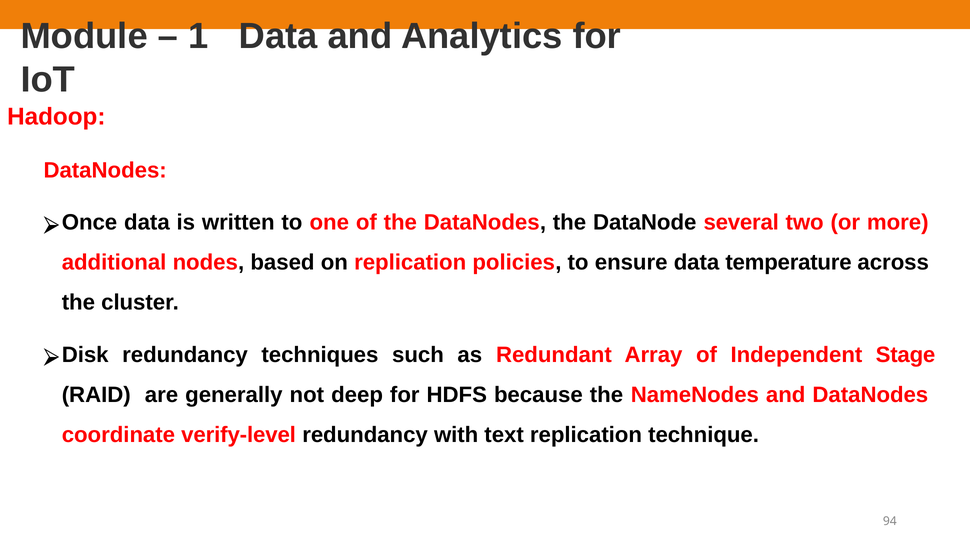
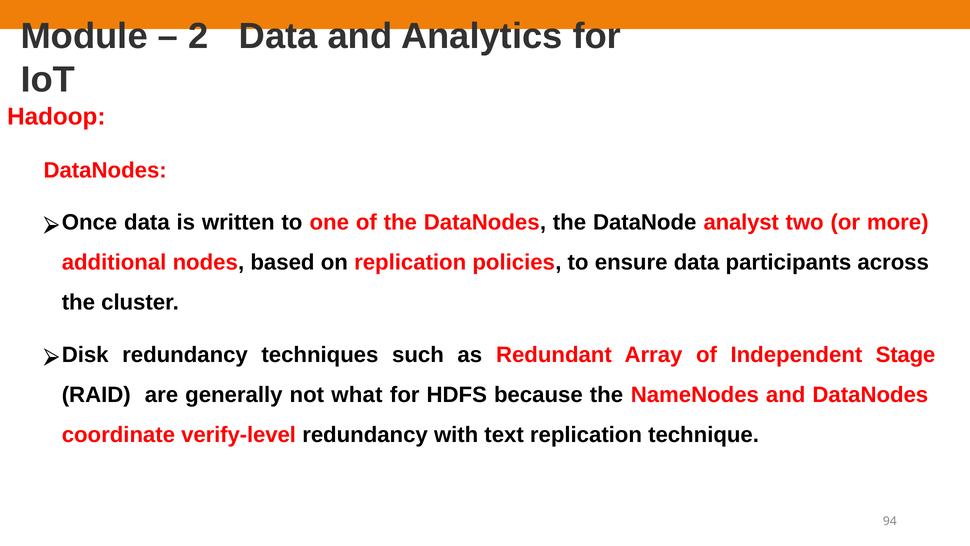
1: 1 -> 2 (198, 36)
several: several -> analyst (741, 222)
temperature: temperature -> participants (788, 262)
deep: deep -> what (357, 395)
